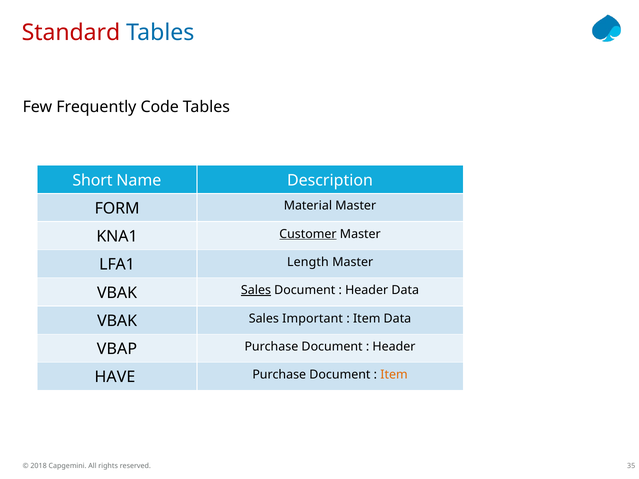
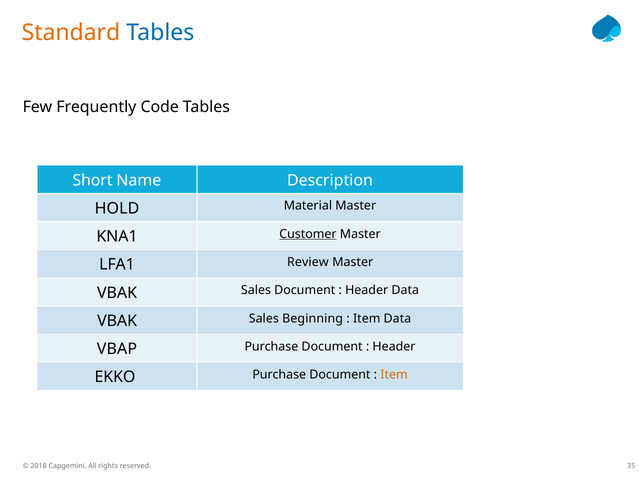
Standard colour: red -> orange (71, 33)
FORM: FORM -> HOLD (117, 209)
Length: Length -> Review (308, 262)
Sales underline: present -> none (256, 290)
Important: Important -> Beginning (313, 319)
HAVE: HAVE -> EKKO (115, 377)
